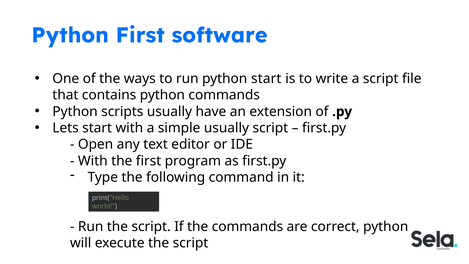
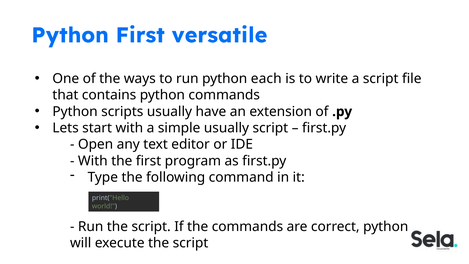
software: software -> versatile (219, 35)
python start: start -> each (266, 79)
